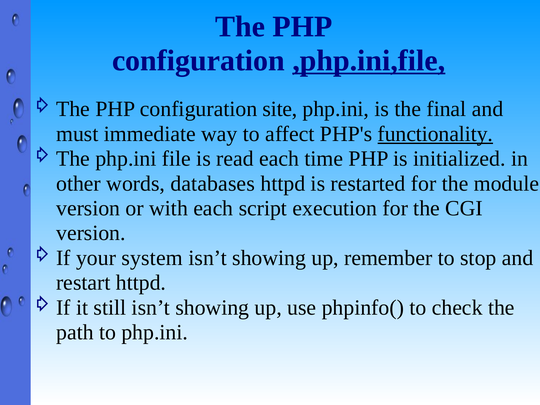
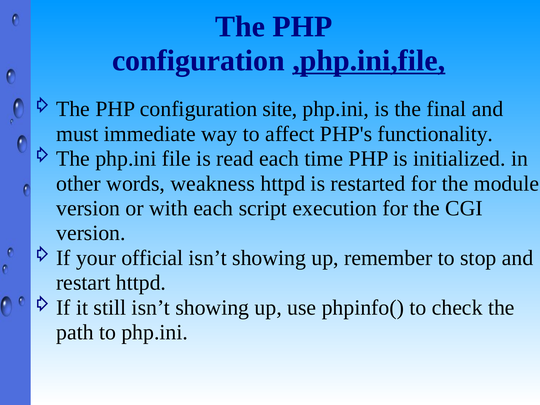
functionality underline: present -> none (435, 134)
databases: databases -> weakness (213, 183)
system: system -> official (152, 258)
